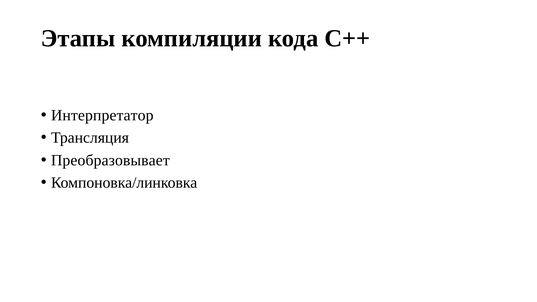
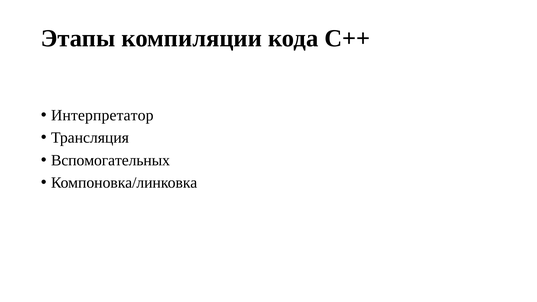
Преобразовывает: Преобразовывает -> Вспомогательных (110, 160)
